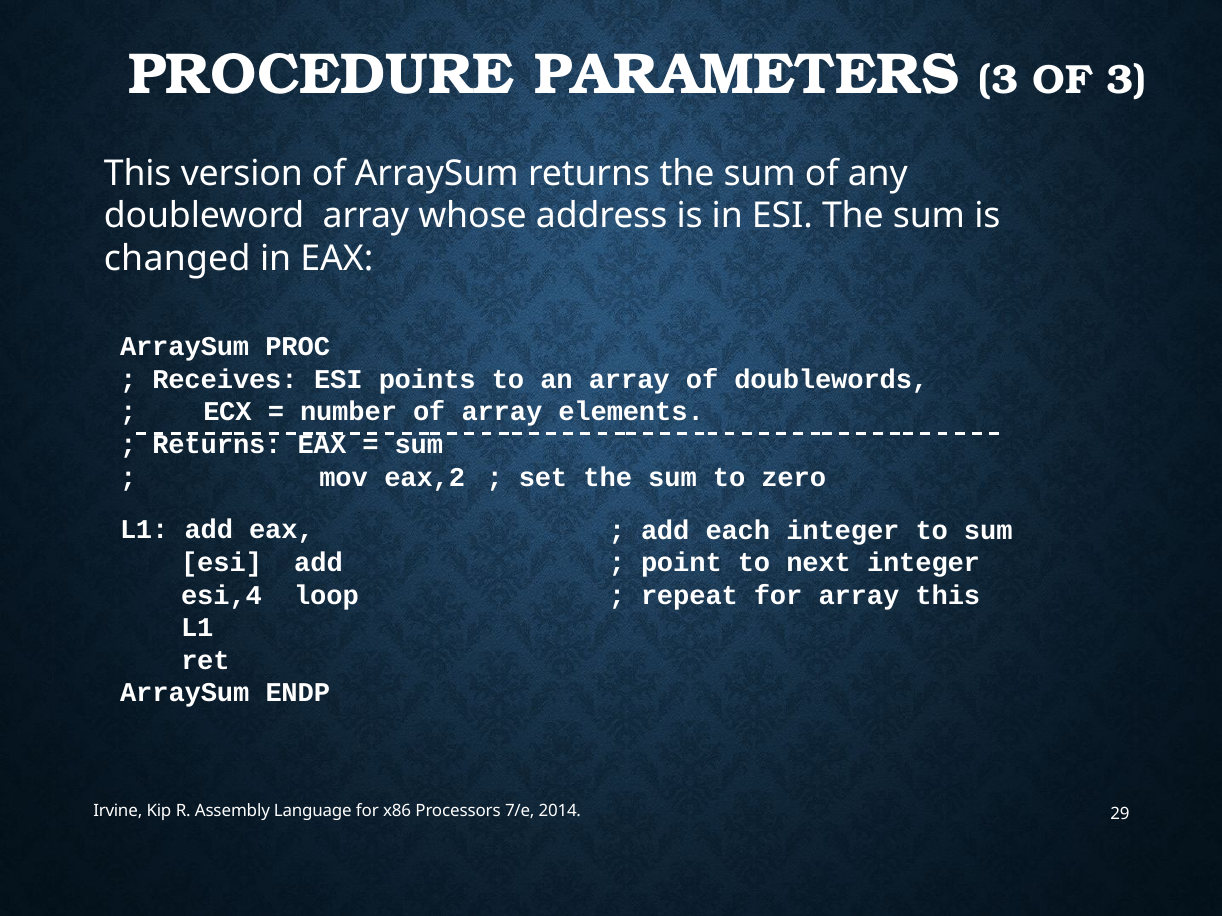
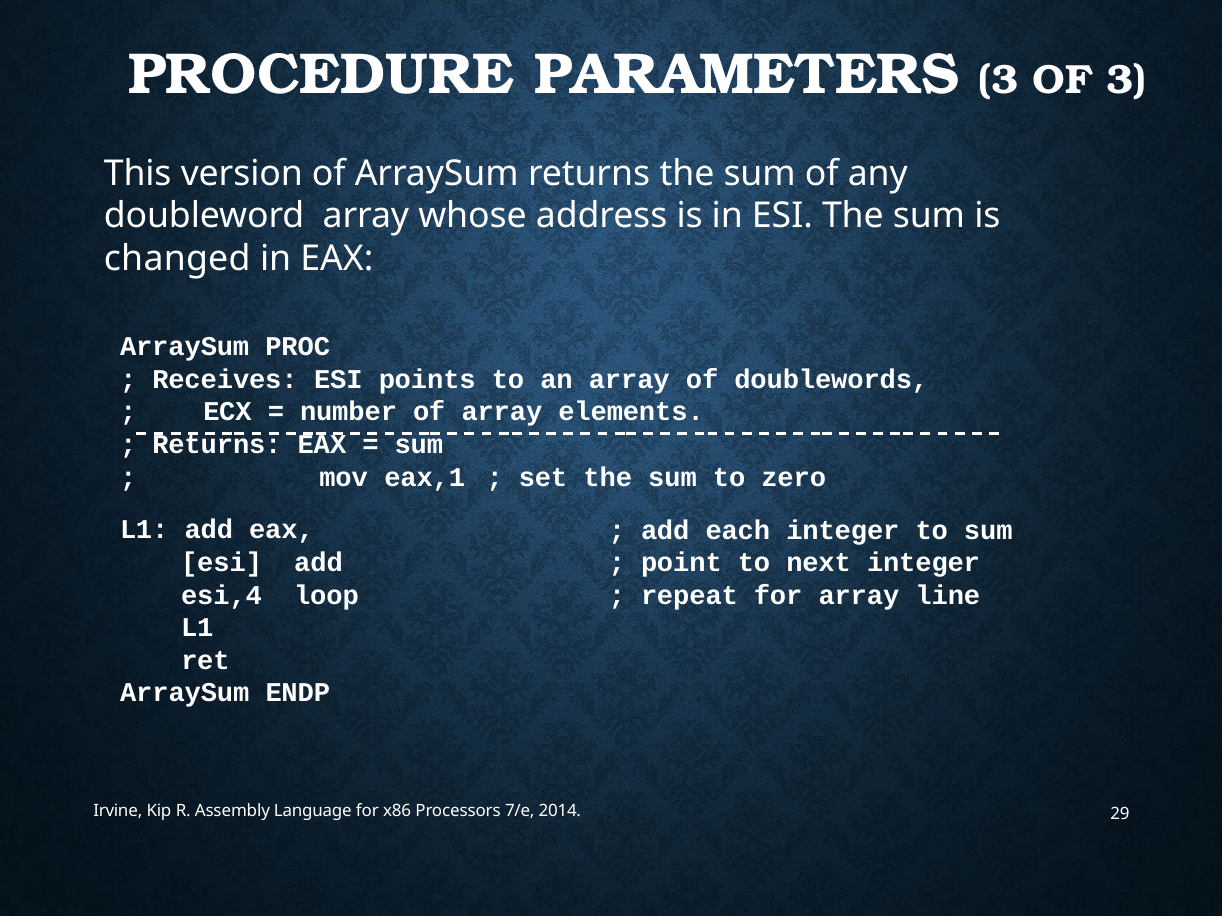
eax,2: eax,2 -> eax,1 (425, 477)
array this: this -> line (948, 596)
